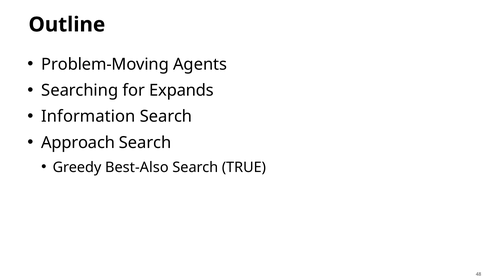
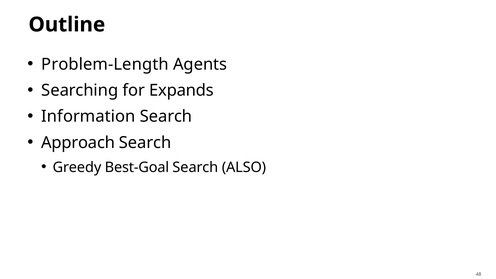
Problem-Moving: Problem-Moving -> Problem-Length (105, 64)
Best-Also: Best-Also -> Best-Goal (137, 167)
TRUE: TRUE -> ALSO (244, 167)
